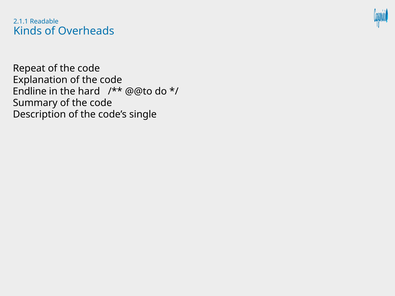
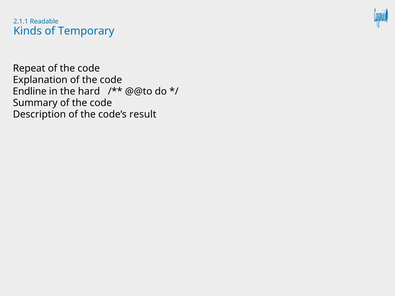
Overheads: Overheads -> Temporary (86, 31)
single: single -> result (143, 114)
